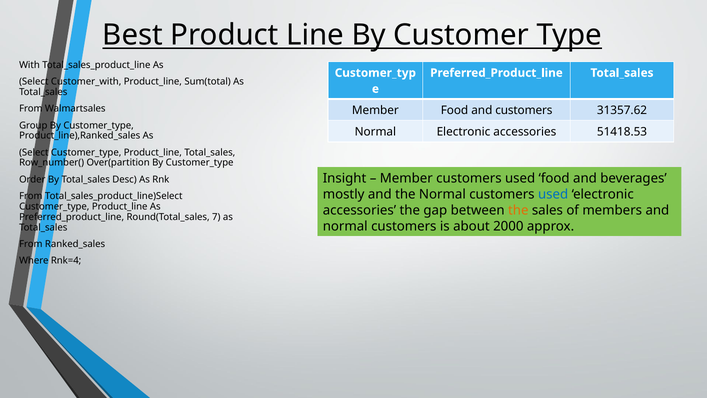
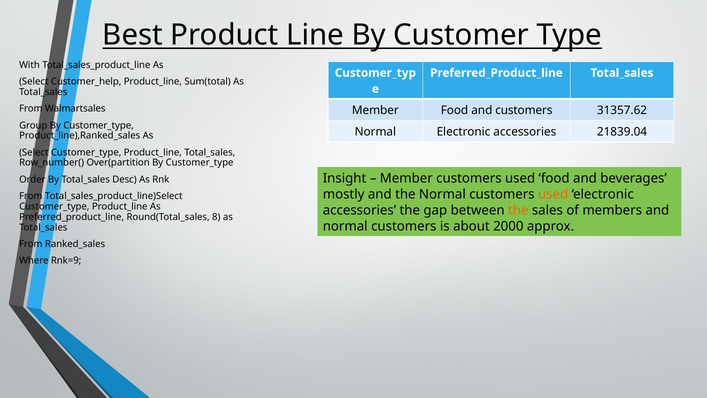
Customer_with: Customer_with -> Customer_help (86, 82)
51418.53: 51418.53 -> 21839.04 (622, 132)
used colour: blue -> orange (553, 194)
7: 7 -> 8 (216, 217)
Rnk=4: Rnk=4 -> Rnk=9 (66, 261)
